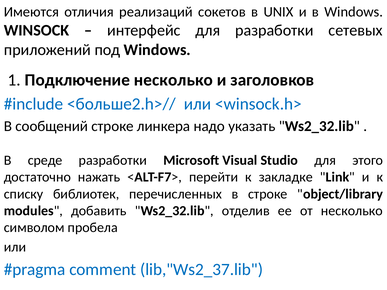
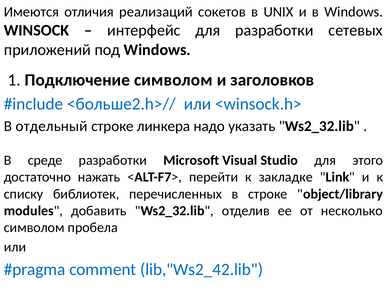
Подключение несколько: несколько -> символом (173, 80)
сообщений: сообщений -> отдельный (52, 126)
lib,"Ws2_37.lib: lib,"Ws2_37.lib -> lib,"Ws2_42.lib (202, 270)
